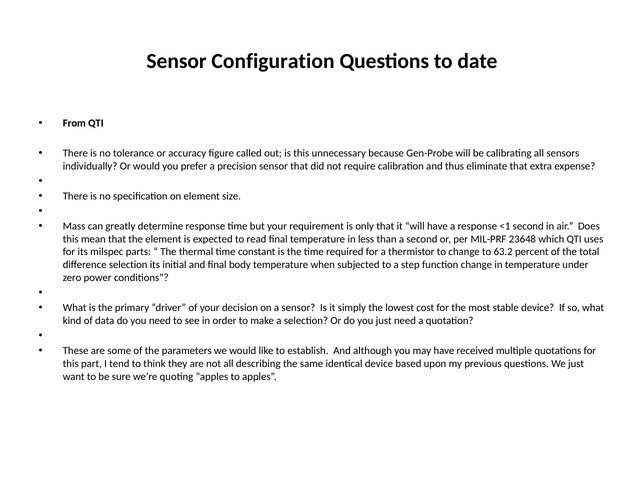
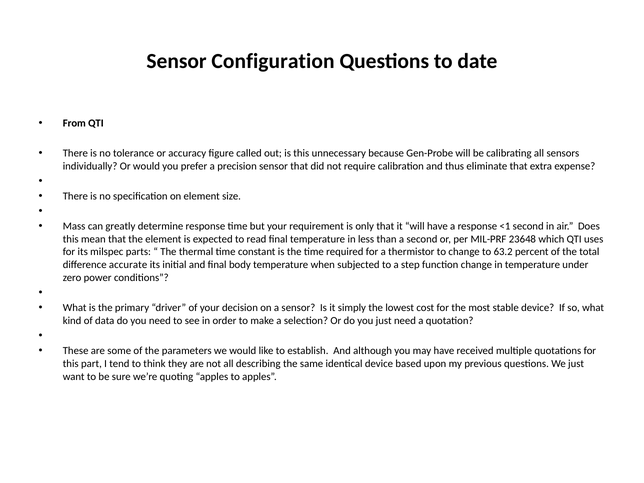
difference selection: selection -> accurate (128, 265)
